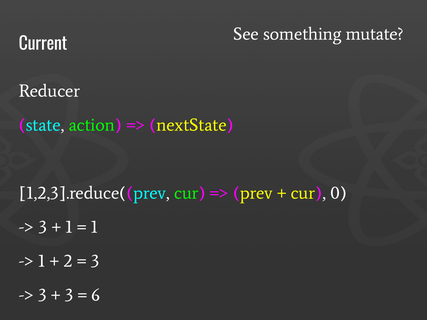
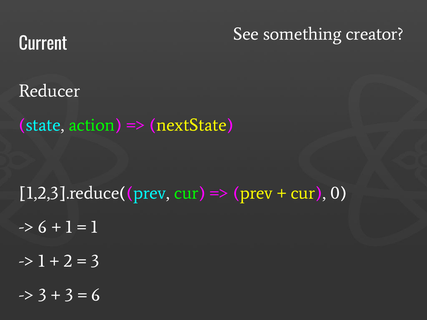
mutate: mutate -> creator (375, 34)
3: 3 -> 6 (43, 227)
